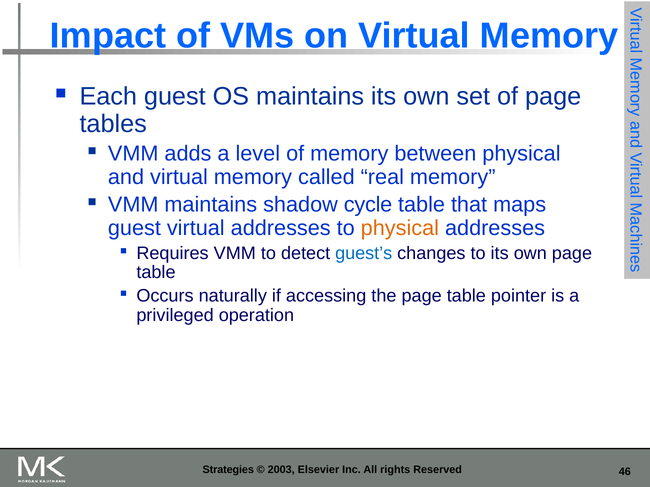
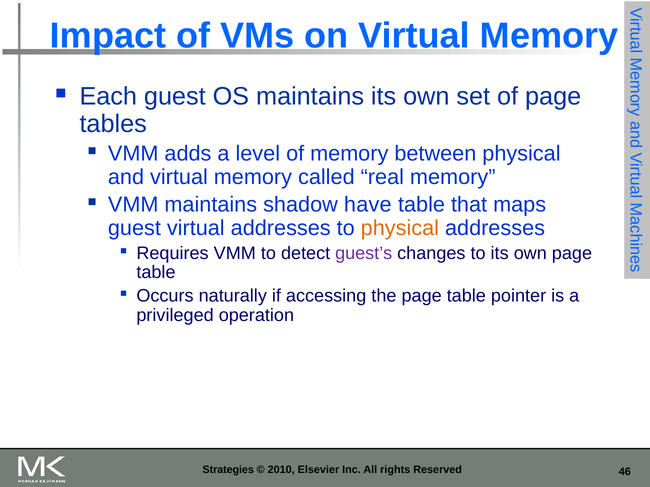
cycle: cycle -> have (368, 205)
guest’s colour: blue -> purple (364, 253)
2003: 2003 -> 2010 (281, 470)
